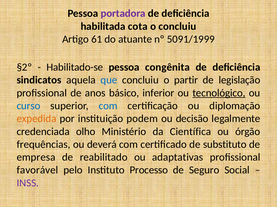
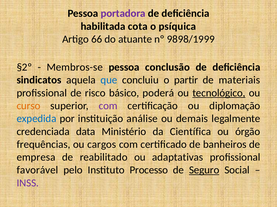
o concluiu: concluiu -> psíquica (177, 26)
61: 61 -> 66 (97, 39)
5091/1999: 5091/1999 -> 9898/1999 (191, 39)
Habilitado-se: Habilitado-se -> Membros-se (75, 67)
congênita: congênita -> conclusão (168, 67)
legislação: legislação -> materiais (239, 80)
anos: anos -> risco (95, 93)
inferior: inferior -> poderá (158, 93)
curso colour: blue -> orange (28, 106)
com colour: blue -> purple (108, 106)
expedida colour: orange -> blue (36, 119)
podem: podem -> análise (142, 119)
decisão: decisão -> demais (192, 119)
olho: olho -> data (86, 132)
deverá: deverá -> cargos (102, 145)
substituto: substituto -> banheiros (225, 145)
Seguro underline: none -> present (204, 171)
